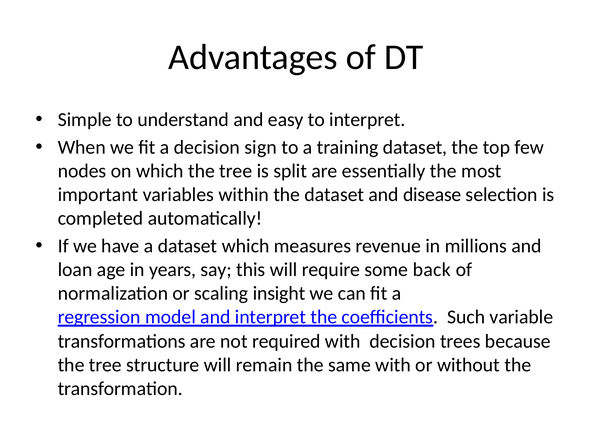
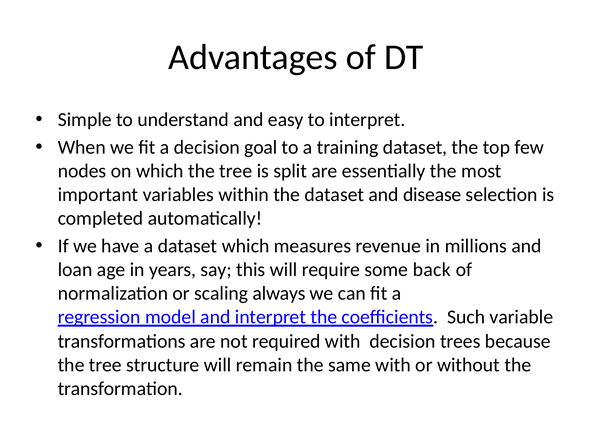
sign: sign -> goal (261, 147)
insight: insight -> always (279, 293)
